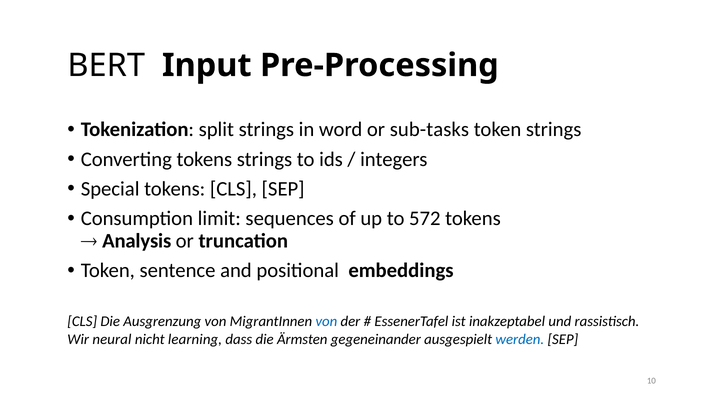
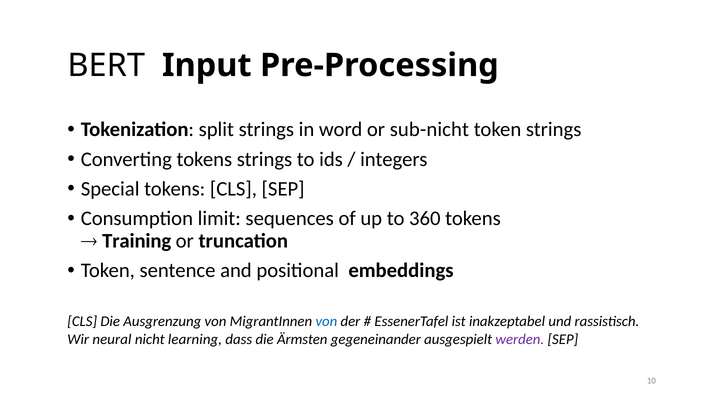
sub-tasks: sub-tasks -> sub-nicht (429, 130)
572: 572 -> 360 (425, 219)
Analysis: Analysis -> Training (137, 241)
werden colour: blue -> purple (520, 340)
